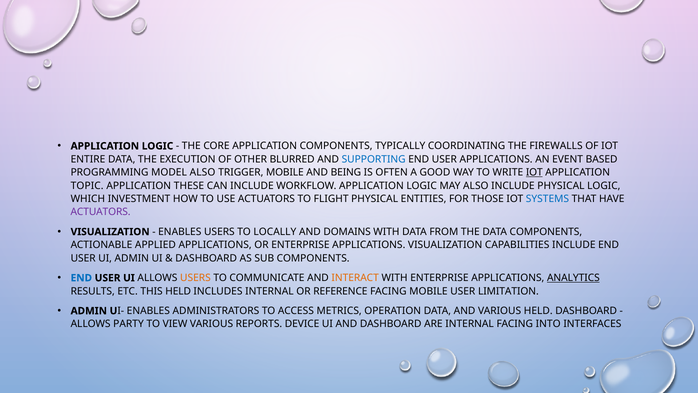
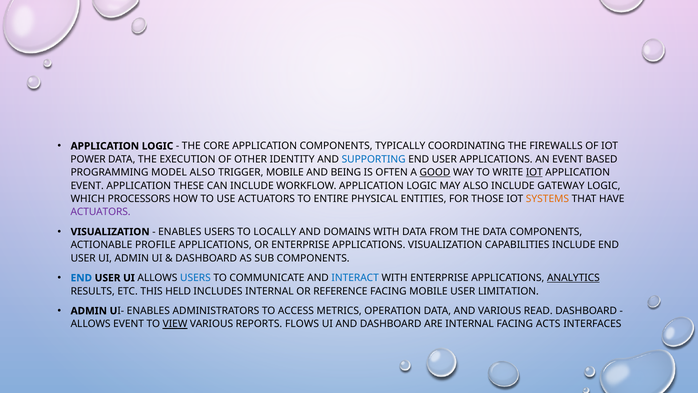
ENTIRE: ENTIRE -> POWER (88, 159)
BLURRED: BLURRED -> IDENTITY (292, 159)
GOOD underline: none -> present (435, 172)
TOPIC: TOPIC -> EVENT (87, 185)
INCLUDE PHYSICAL: PHYSICAL -> GATEWAY (561, 185)
INVESTMENT: INVESTMENT -> PROCESSORS (139, 199)
FLIGHT: FLIGHT -> ENTIRE (331, 199)
SYSTEMS colour: blue -> orange (547, 199)
APPLIED: APPLIED -> PROFILE (155, 245)
USERS colour: orange -> blue (195, 278)
INTERACT colour: orange -> blue (355, 278)
VARIOUS HELD: HELD -> READ (538, 311)
ALLOWS PARTY: PARTY -> EVENT (129, 324)
VIEW underline: none -> present (175, 324)
DEVICE: DEVICE -> FLOWS (302, 324)
INTO: INTO -> ACTS (548, 324)
